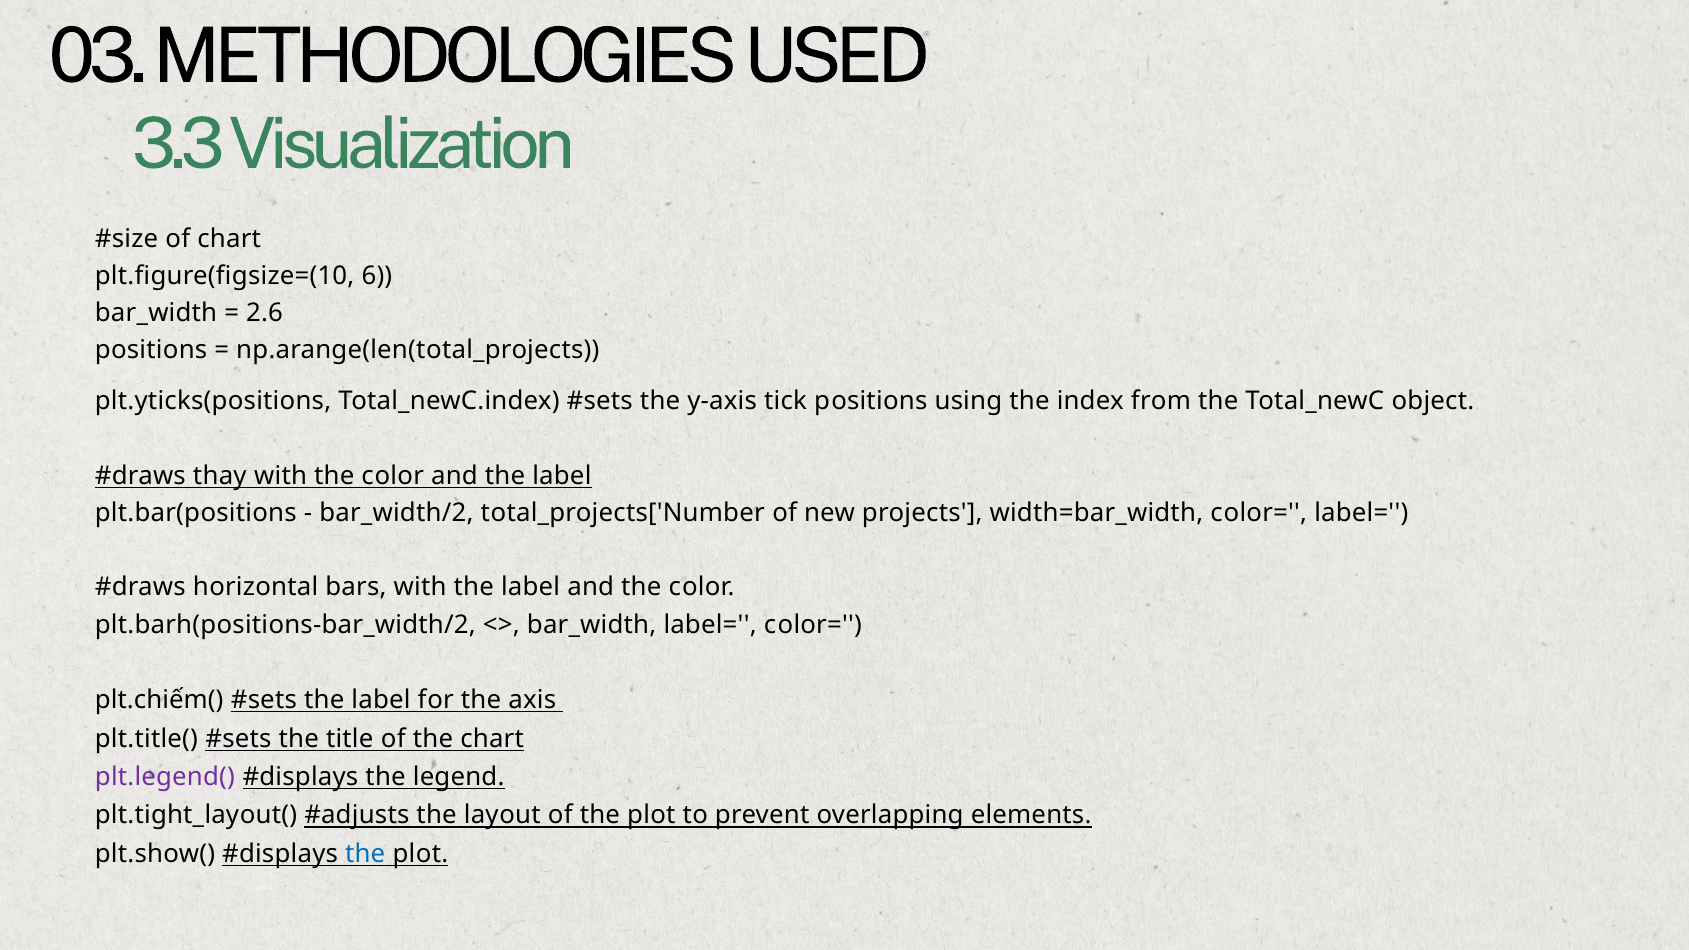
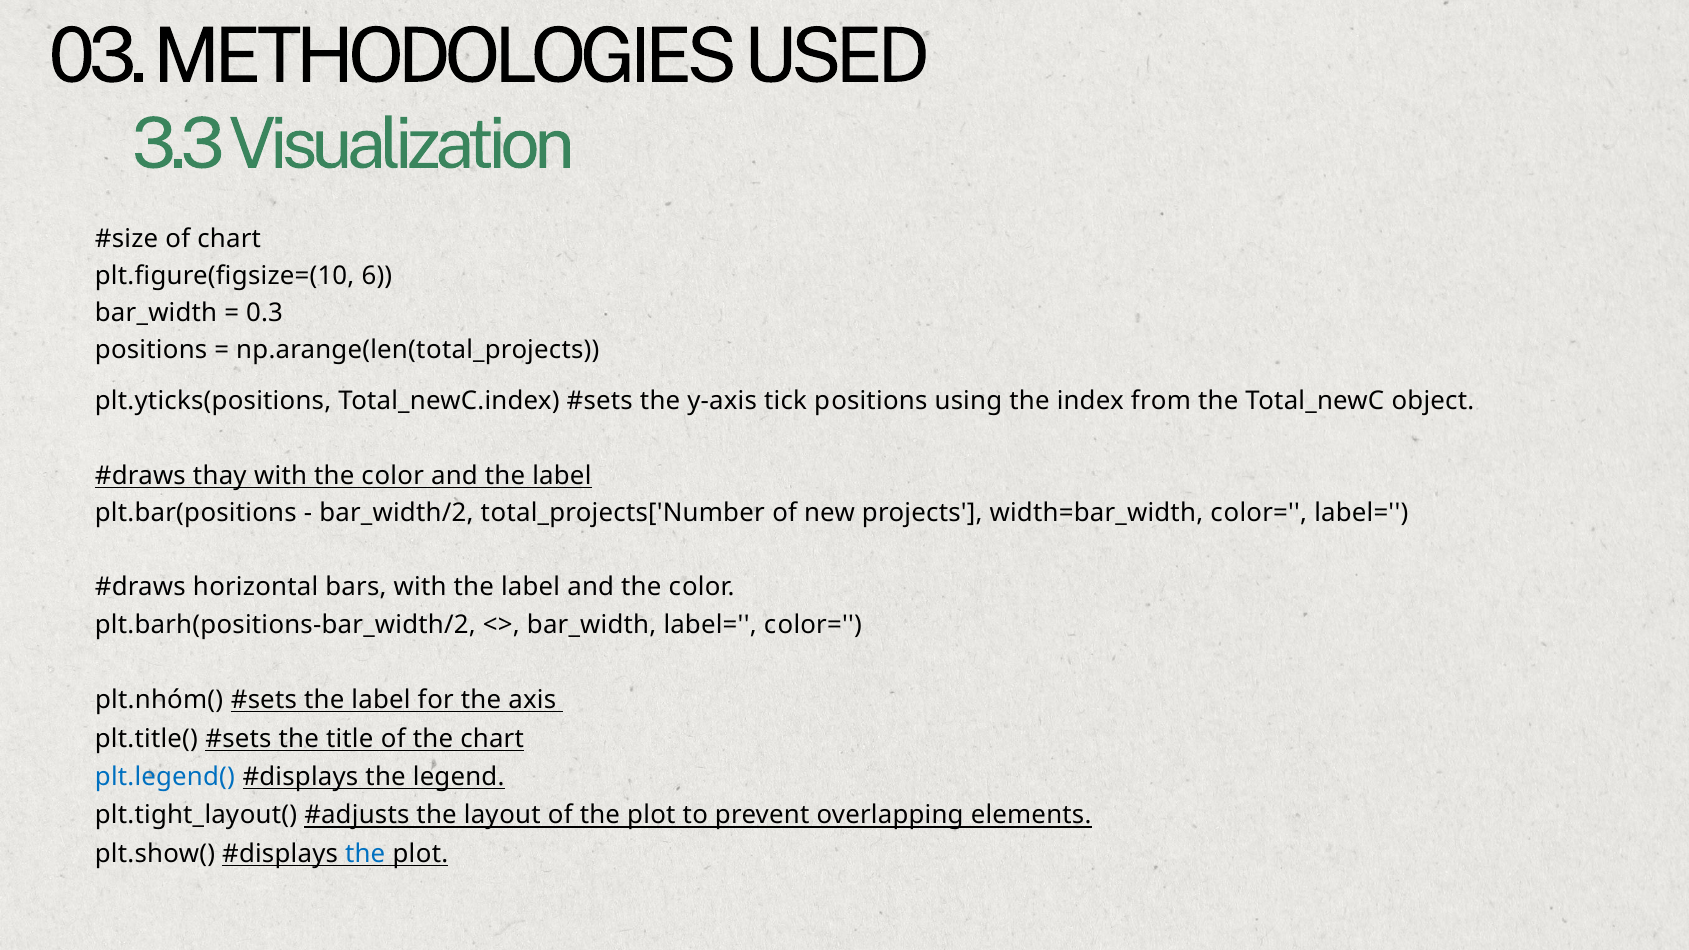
2.6: 2.6 -> 0.3 (265, 313)
plt.chiếm(: plt.chiếm( -> plt.nhóm( (159, 700)
plt.legend( colour: purple -> blue (165, 777)
